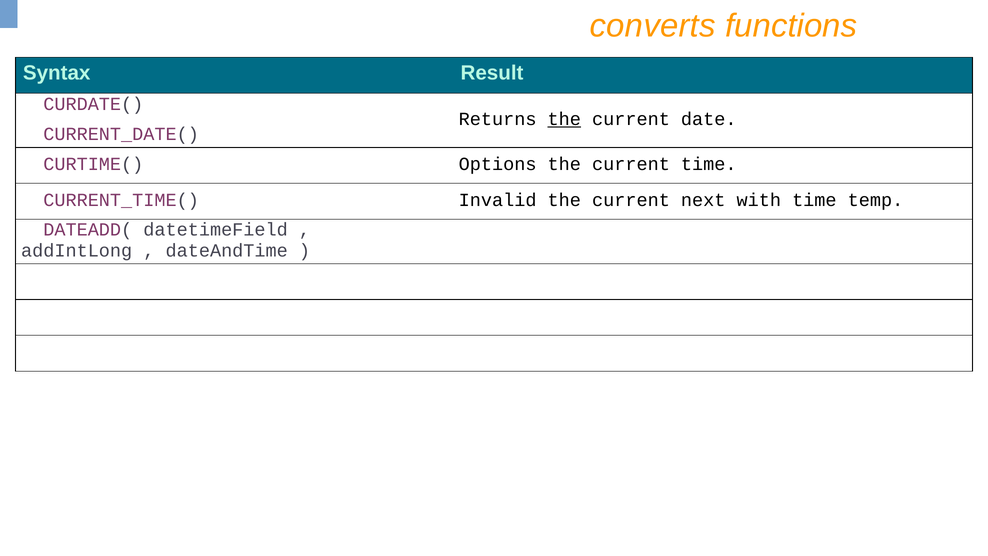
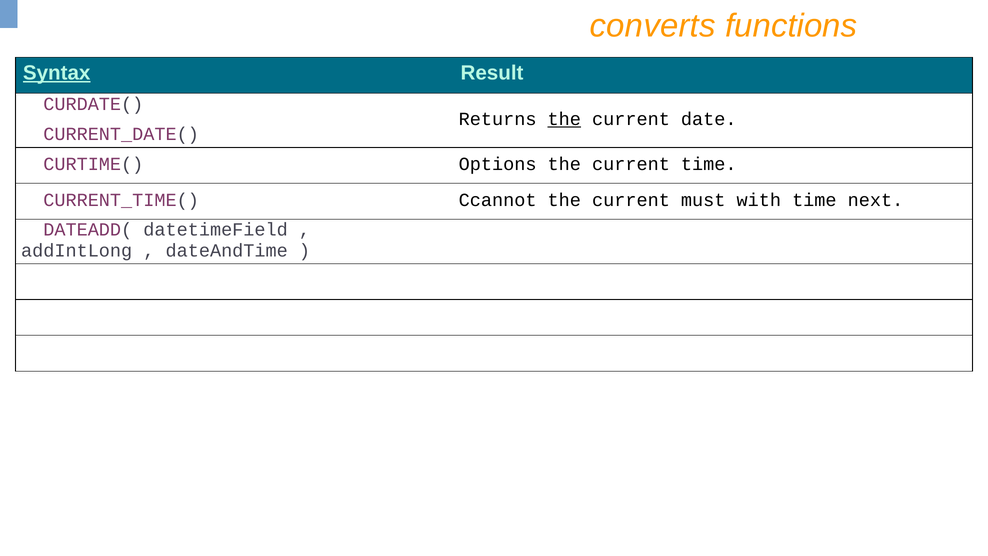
Syntax underline: none -> present (57, 73)
Invalid: Invalid -> Ccannot (498, 200)
next: next -> must (703, 200)
temp: temp -> next (875, 200)
